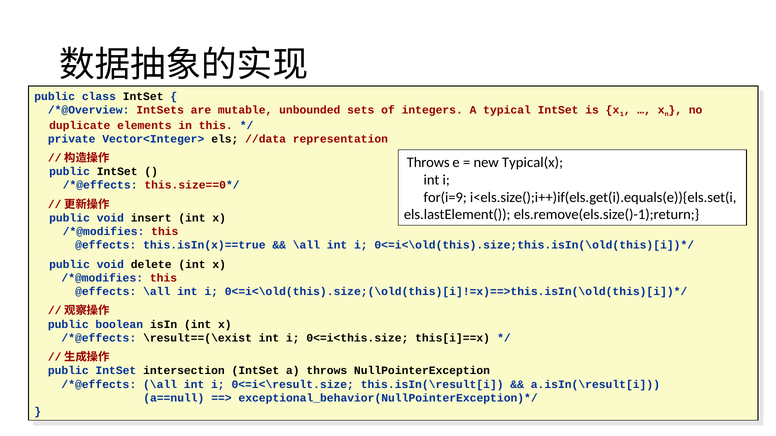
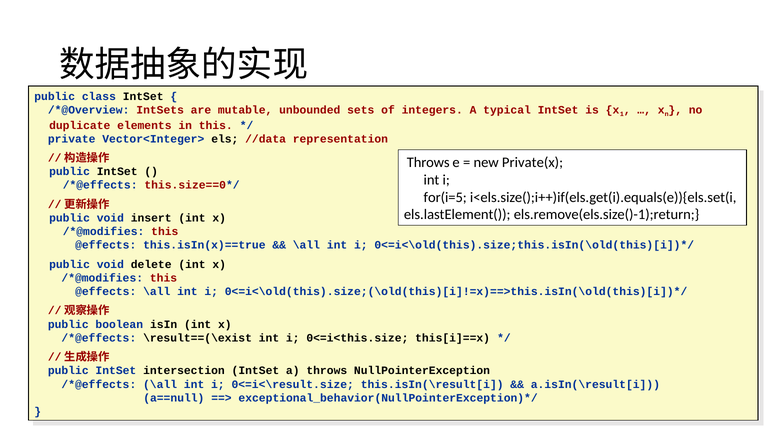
Typical(x: Typical(x -> Private(x (533, 163)
for(i=9: for(i=9 -> for(i=5 (445, 197)
